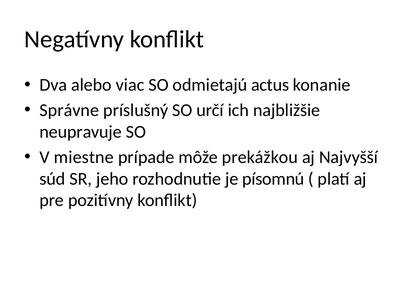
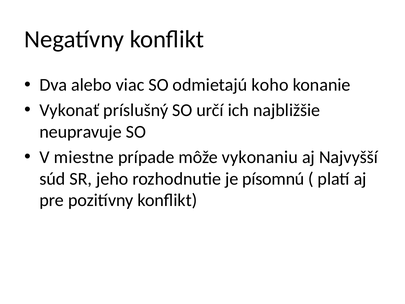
actus: actus -> koho (270, 85)
Správne: Správne -> Vykonať (69, 110)
prekážkou: prekážkou -> vykonaniu (260, 157)
